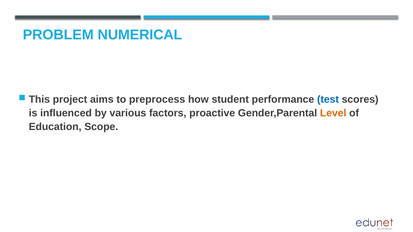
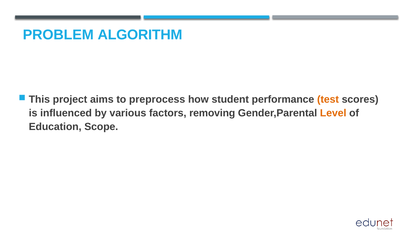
NUMERICAL: NUMERICAL -> ALGORITHM (140, 35)
test colour: blue -> orange (328, 100)
proactive: proactive -> removing (212, 113)
